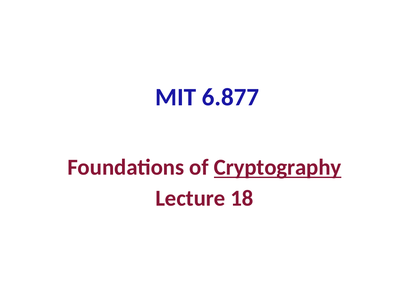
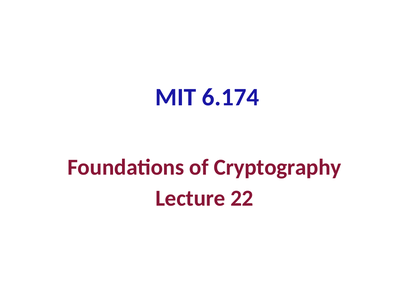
6.877: 6.877 -> 6.174 (231, 97)
Cryptography underline: present -> none (278, 167)
18: 18 -> 22 (242, 198)
